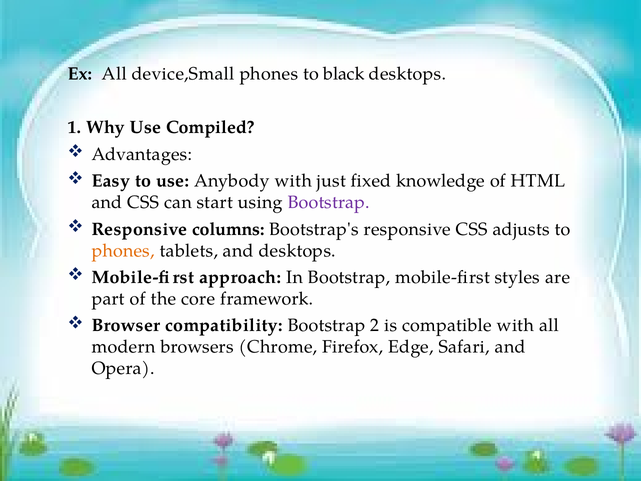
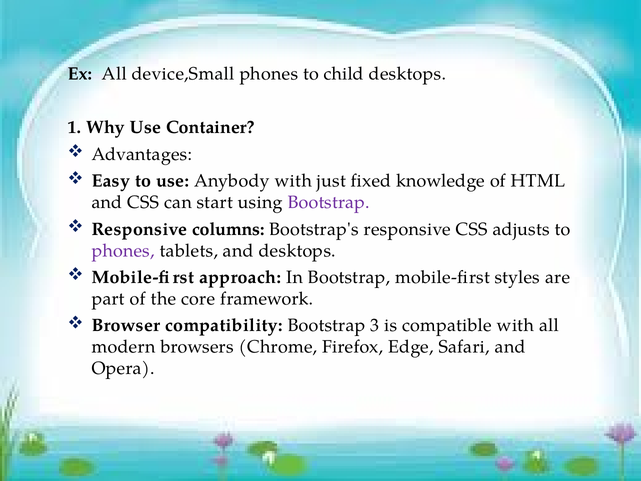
black: black -> child (344, 74)
Compiled: Compiled -> Container (210, 127)
phones colour: orange -> purple (123, 251)
2: 2 -> 3 (375, 325)
